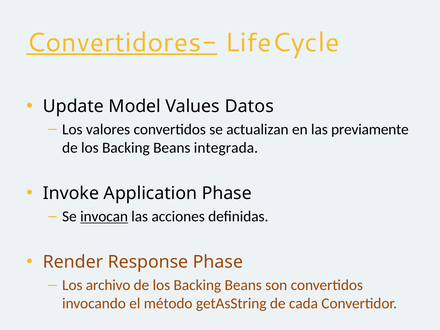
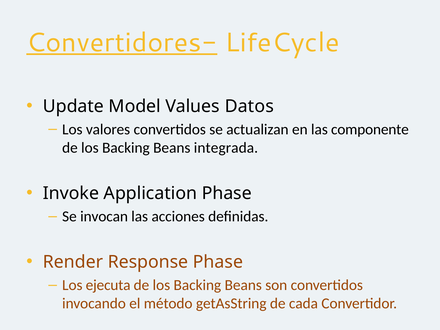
previamente: previamente -> componente (370, 129)
invocan underline: present -> none (104, 216)
archivo: archivo -> ejecuta (108, 285)
